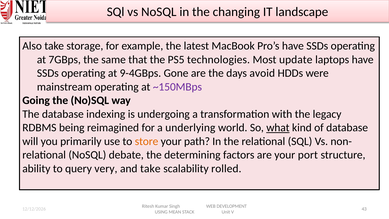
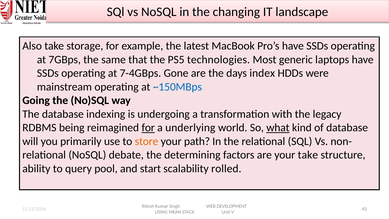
update: update -> generic (296, 60)
9-4GBps: 9-4GBps -> 7-4GBps (140, 73)
avoid: avoid -> index (262, 73)
~150MBps colour: purple -> blue (177, 87)
for underline: none -> present (148, 128)
your port: port -> take (308, 155)
very: very -> pool (106, 168)
and take: take -> start (150, 168)
